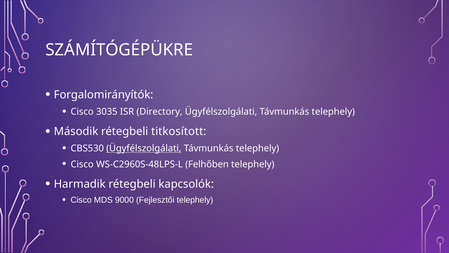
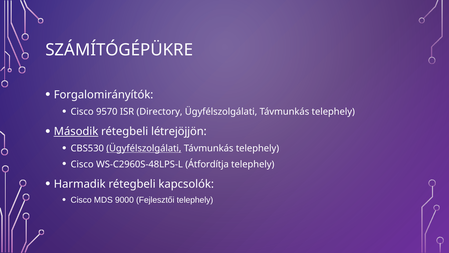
3035: 3035 -> 9570 (107, 112)
Második underline: none -> present (76, 131)
titkosított: titkosított -> létrejöjjön (179, 131)
Felhőben: Felhőben -> Átfordítja (207, 164)
